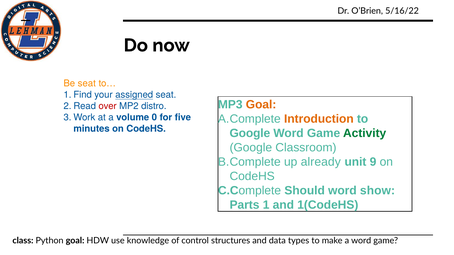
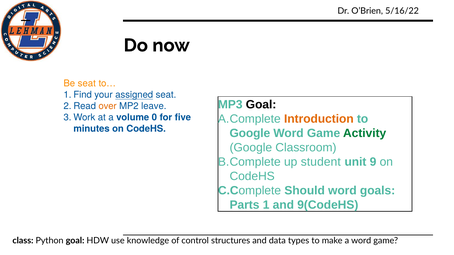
Goal colour: orange -> black (261, 105)
over colour: red -> orange (108, 106)
distro: distro -> leave (154, 106)
already: already -> student (321, 162)
show: show -> goals (378, 191)
1(CodeHS: 1(CodeHS -> 9(CodeHS (328, 205)
